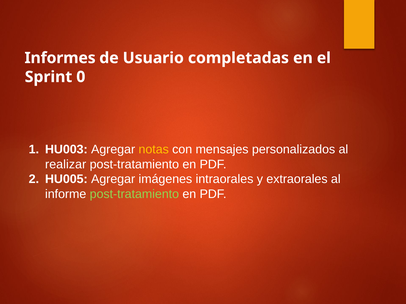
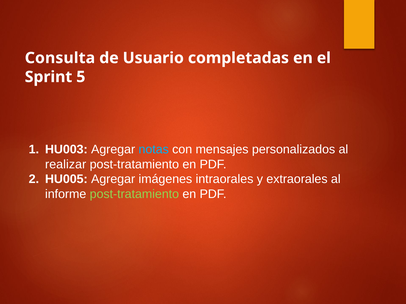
Informes: Informes -> Consulta (60, 58)
0: 0 -> 5 (81, 77)
notas colour: yellow -> light blue (154, 150)
